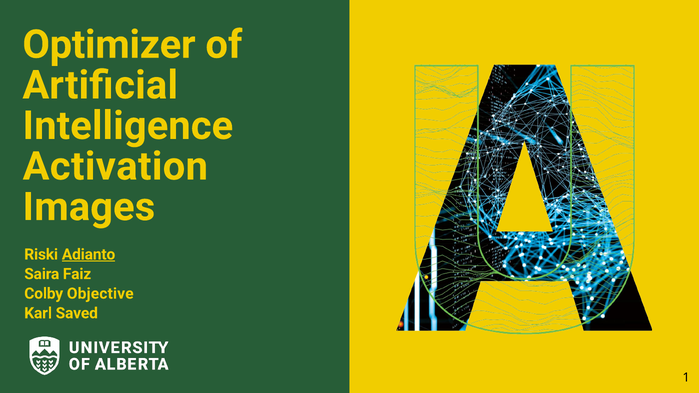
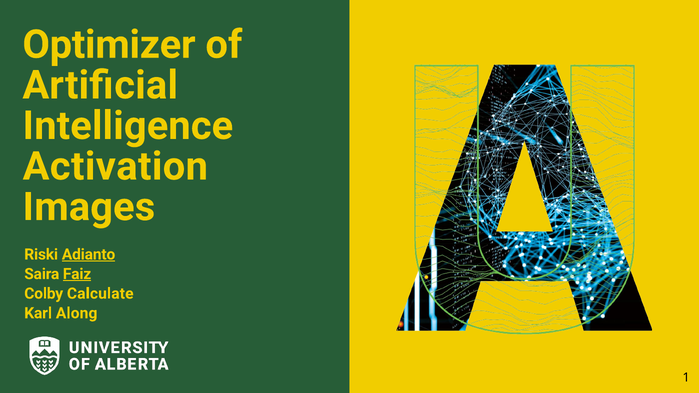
Faiz underline: none -> present (77, 274)
Objective: Objective -> Calculate (100, 294)
Saved: Saved -> Along (77, 313)
